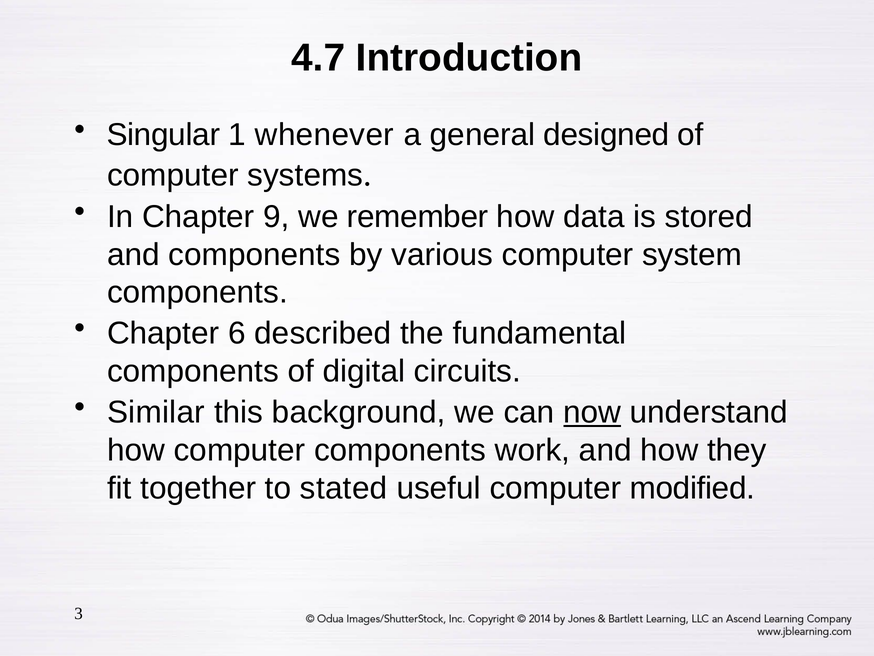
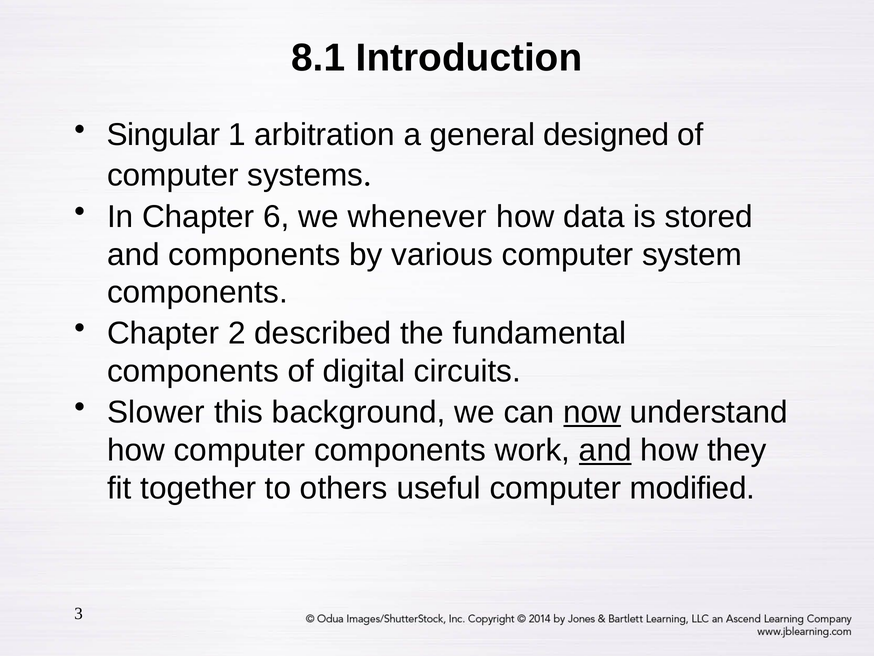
4.7: 4.7 -> 8.1 (318, 58)
whenever: whenever -> arbitration (325, 135)
9: 9 -> 6 (276, 217)
remember: remember -> whenever (417, 217)
6: 6 -> 2 (237, 333)
Similar: Similar -> Slower (156, 412)
and underline: none -> present (605, 450)
stated: stated -> others (344, 488)
